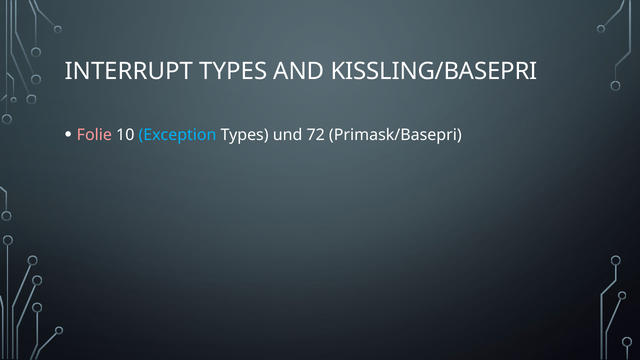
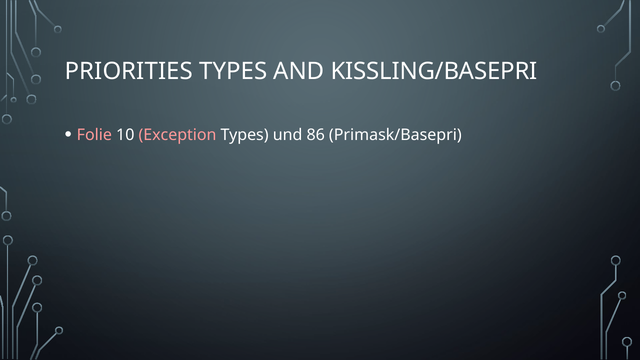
INTERRUPT: INTERRUPT -> PRIORITIES (129, 71)
Exception colour: light blue -> pink (177, 135)
72: 72 -> 86 (316, 135)
